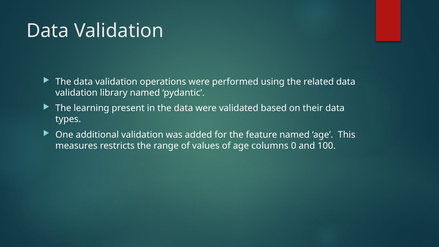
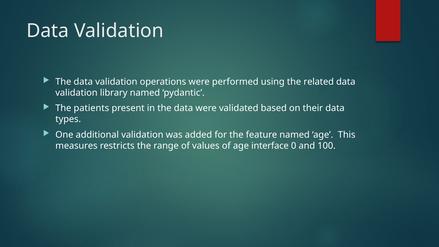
learning: learning -> patients (91, 108)
columns: columns -> interface (270, 146)
